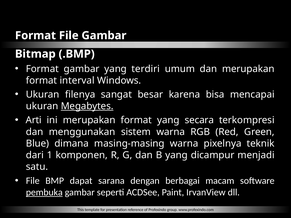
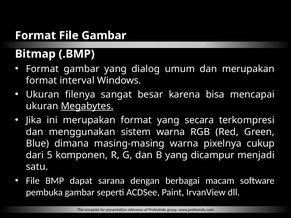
terdiri: terdiri -> dialog (146, 69)
Arti: Arti -> Jika (34, 120)
teknik: teknik -> cukup (261, 144)
1: 1 -> 5 (50, 155)
pembuka underline: present -> none (44, 193)
